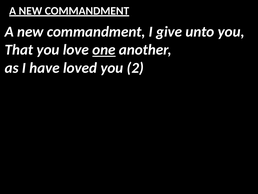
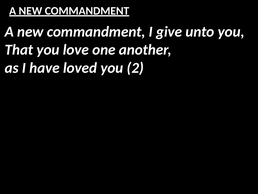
one underline: present -> none (104, 50)
